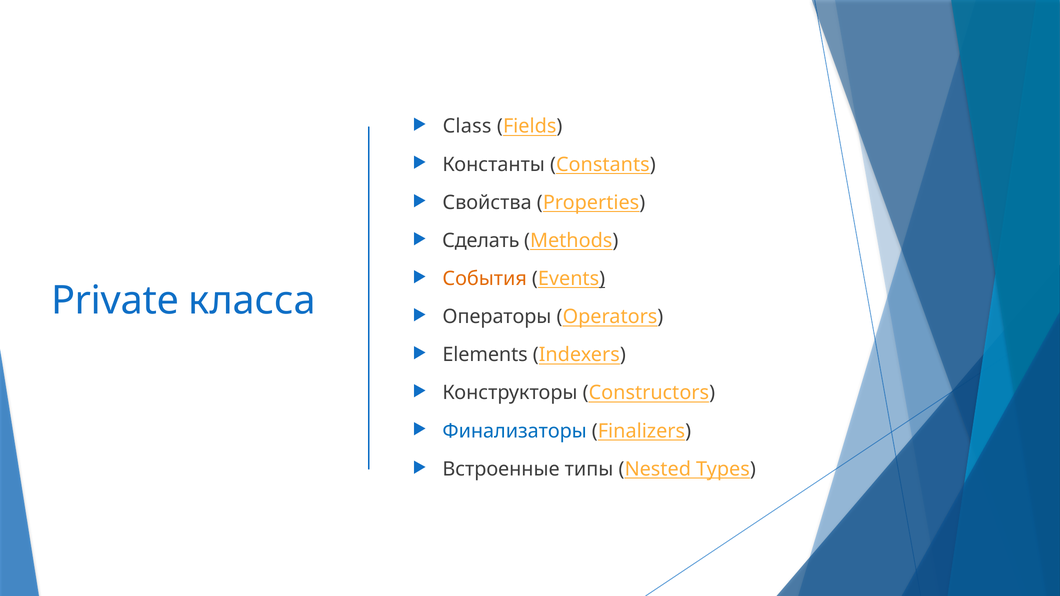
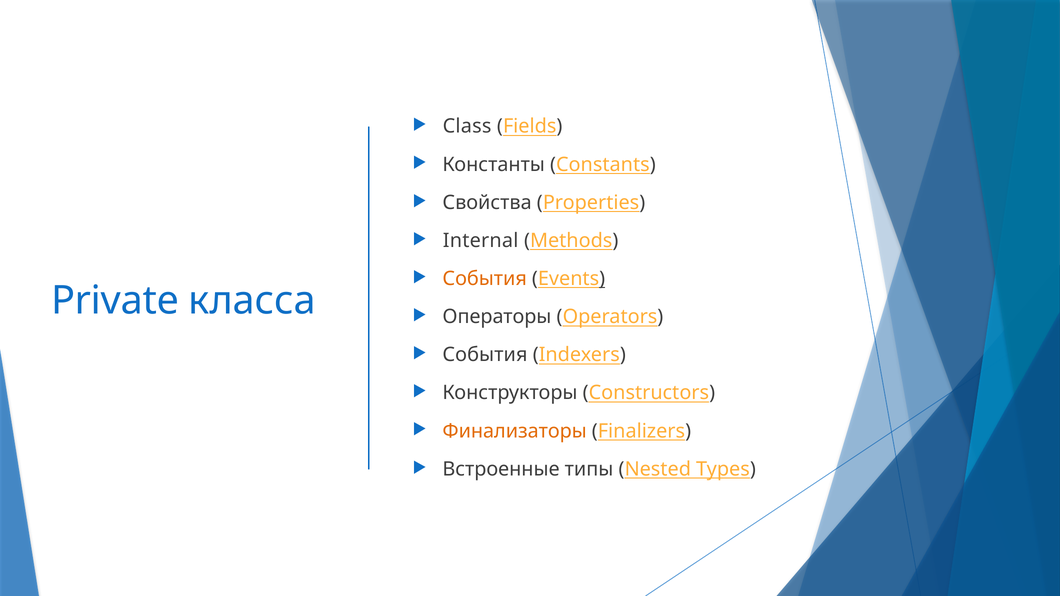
Сделать: Сделать -> Internal (481, 241)
Elements: Elements -> События (485, 355)
Финализаторы colour: blue -> orange (515, 431)
